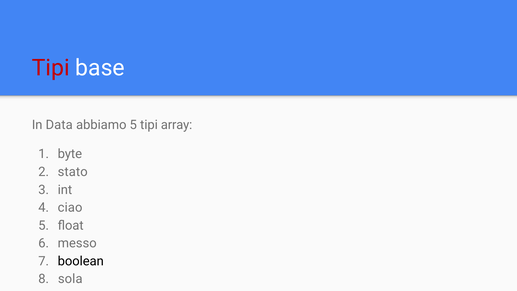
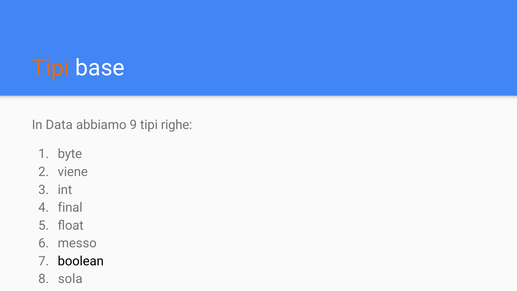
Tipi colour: red -> orange (51, 68)
abbiamo 5: 5 -> 9 (133, 125)
array: array -> righe (177, 125)
stato: stato -> viene (73, 172)
ciao: ciao -> final (70, 207)
